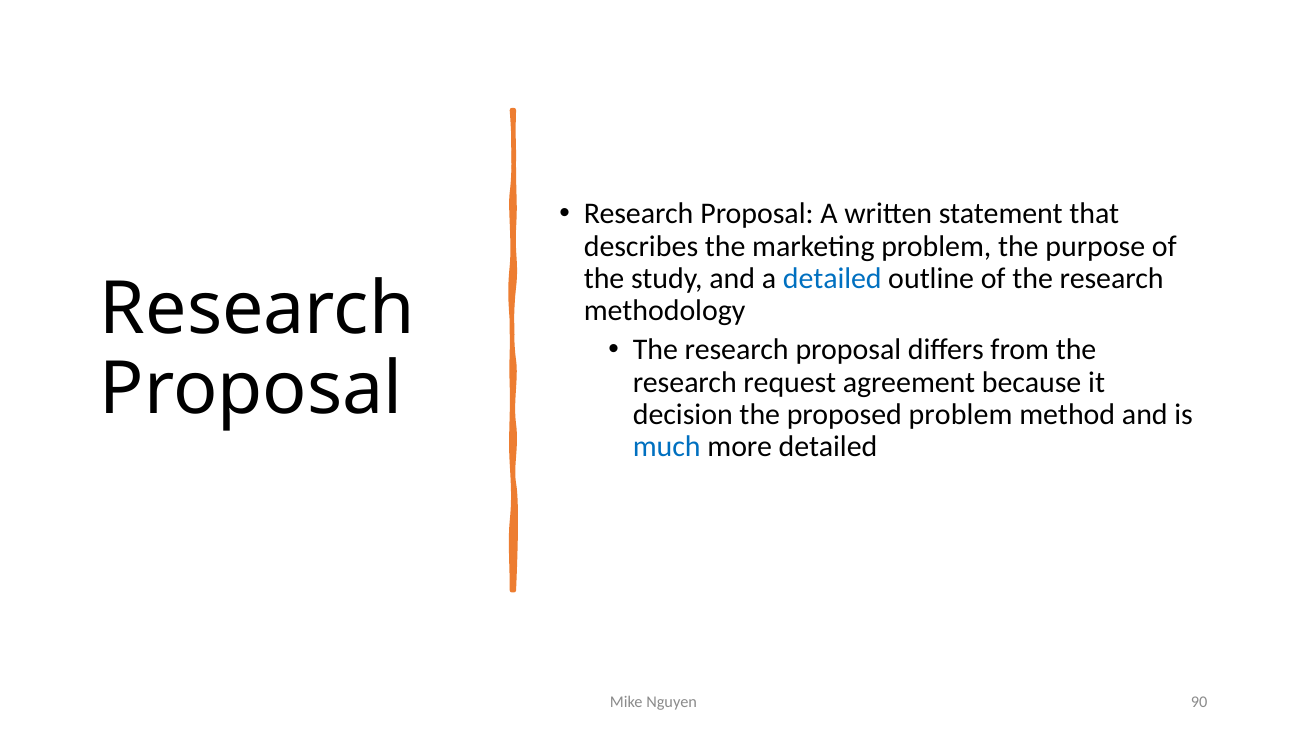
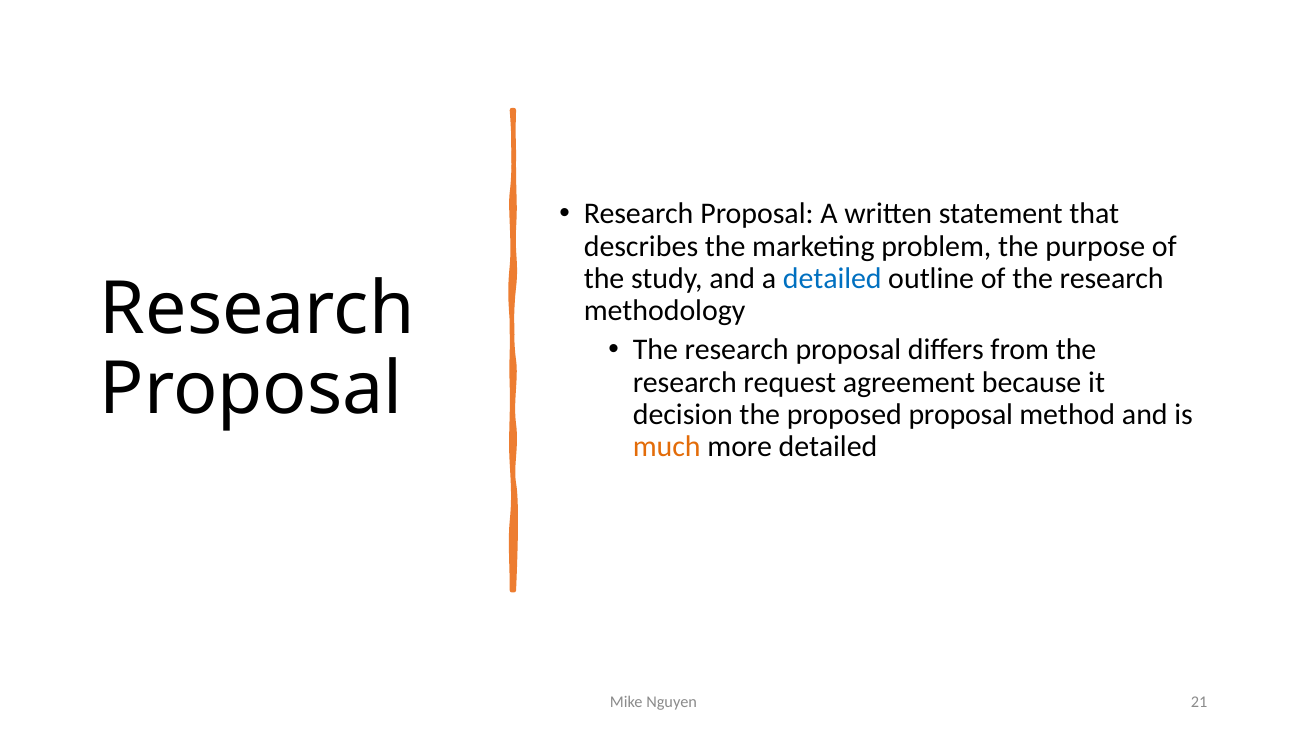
proposed problem: problem -> proposal (961, 415)
much colour: blue -> orange (667, 447)
90: 90 -> 21 (1199, 702)
